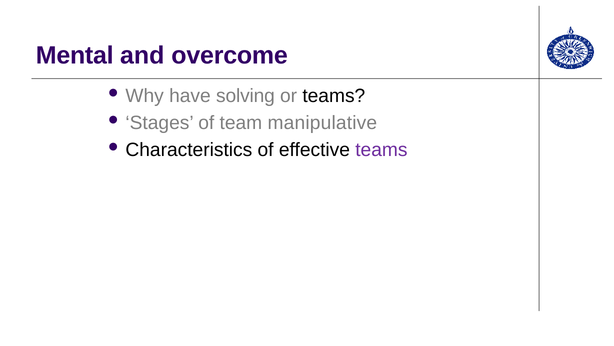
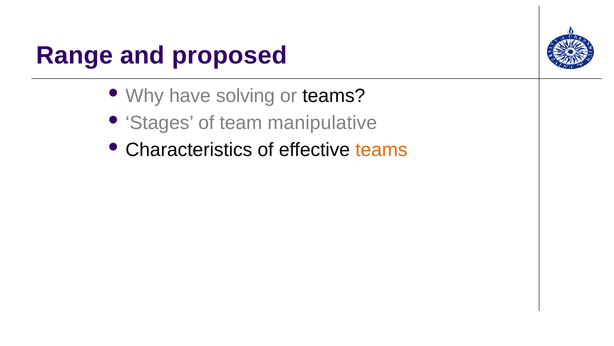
Mental: Mental -> Range (75, 56)
overcome: overcome -> proposed (229, 56)
teams colour: purple -> orange (381, 149)
